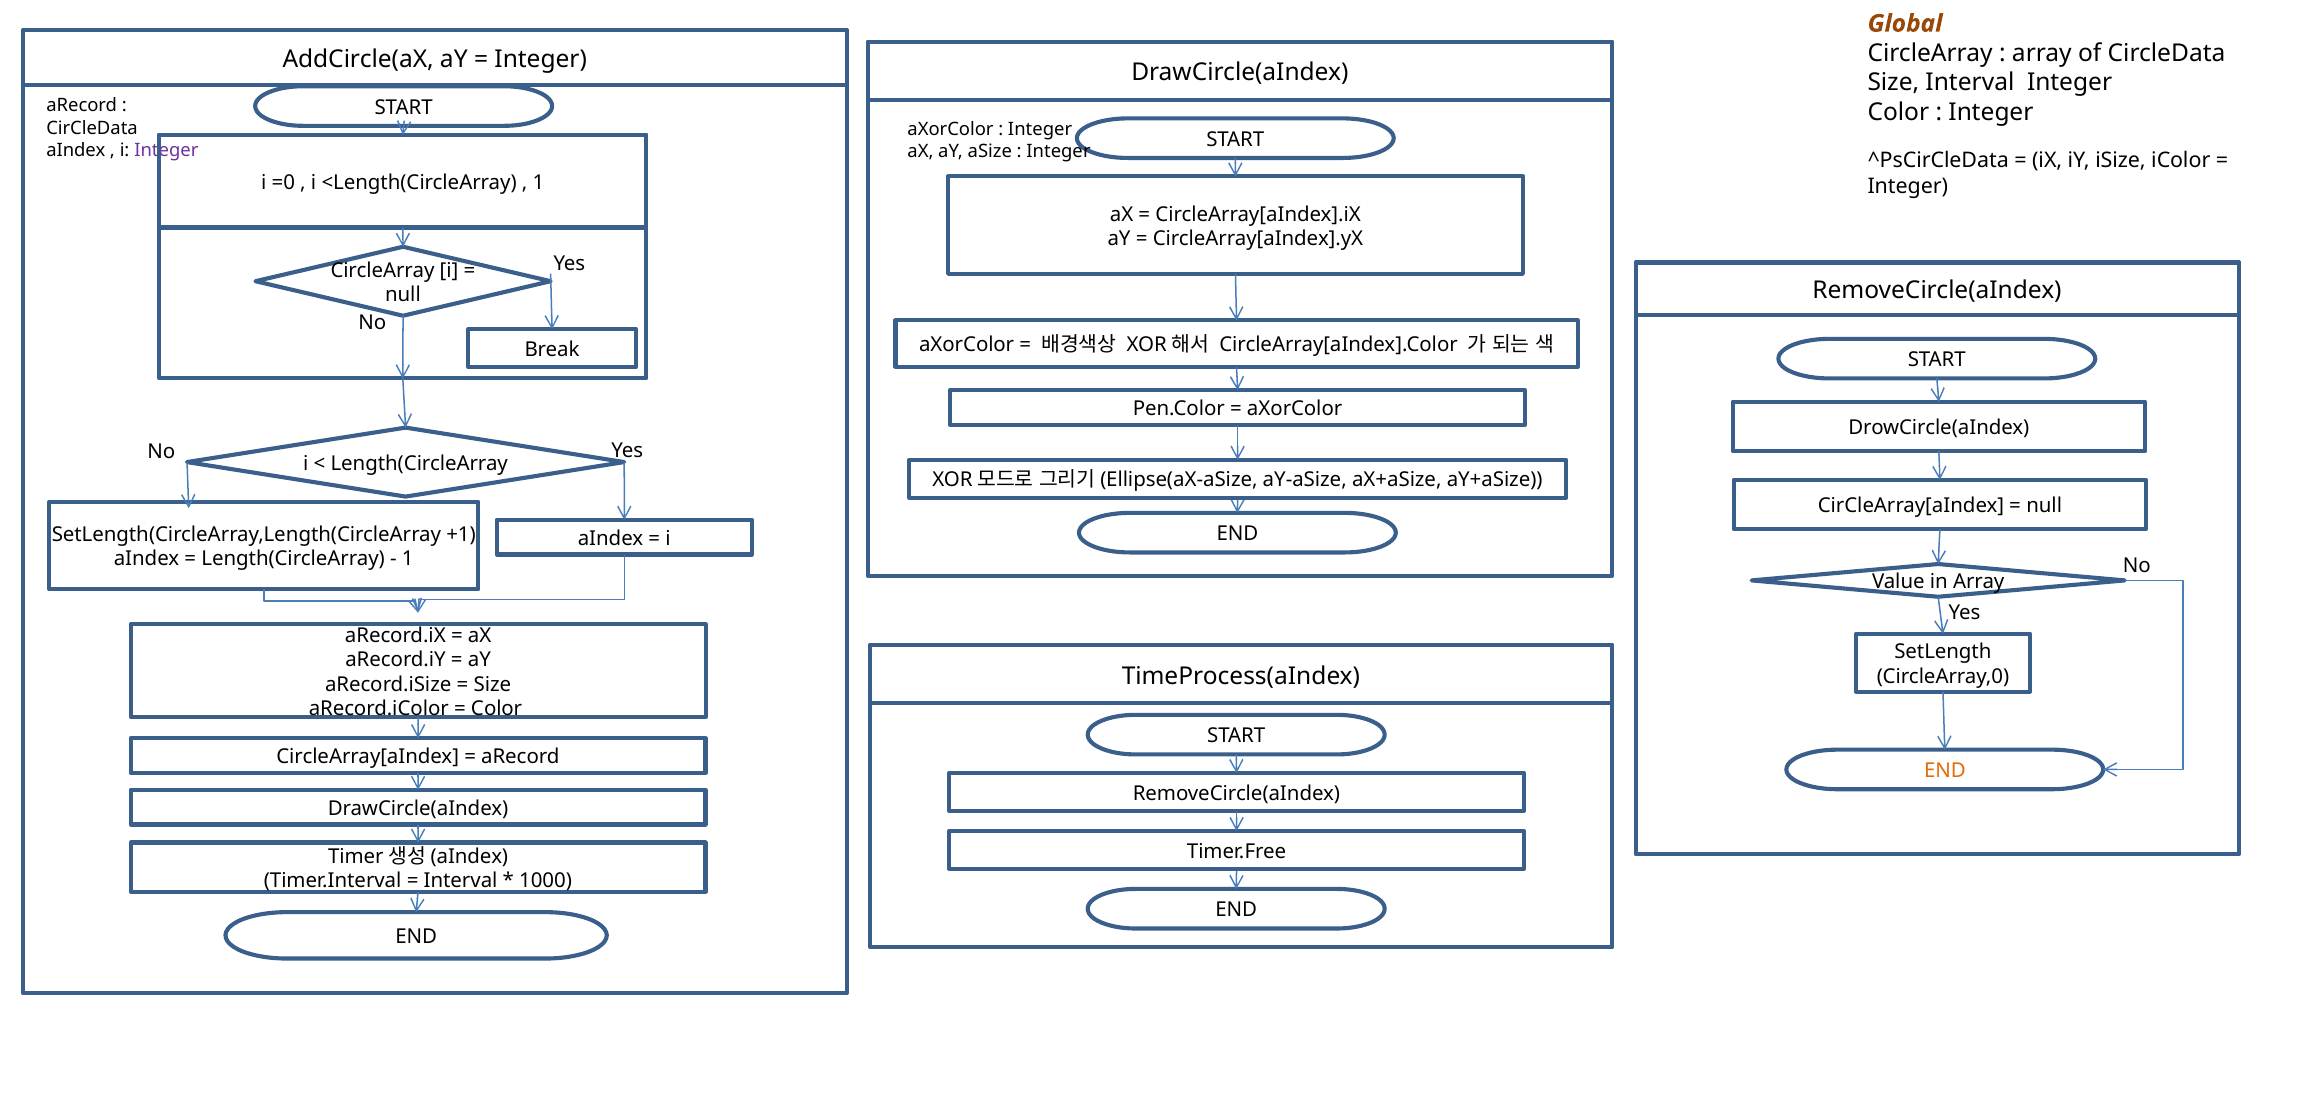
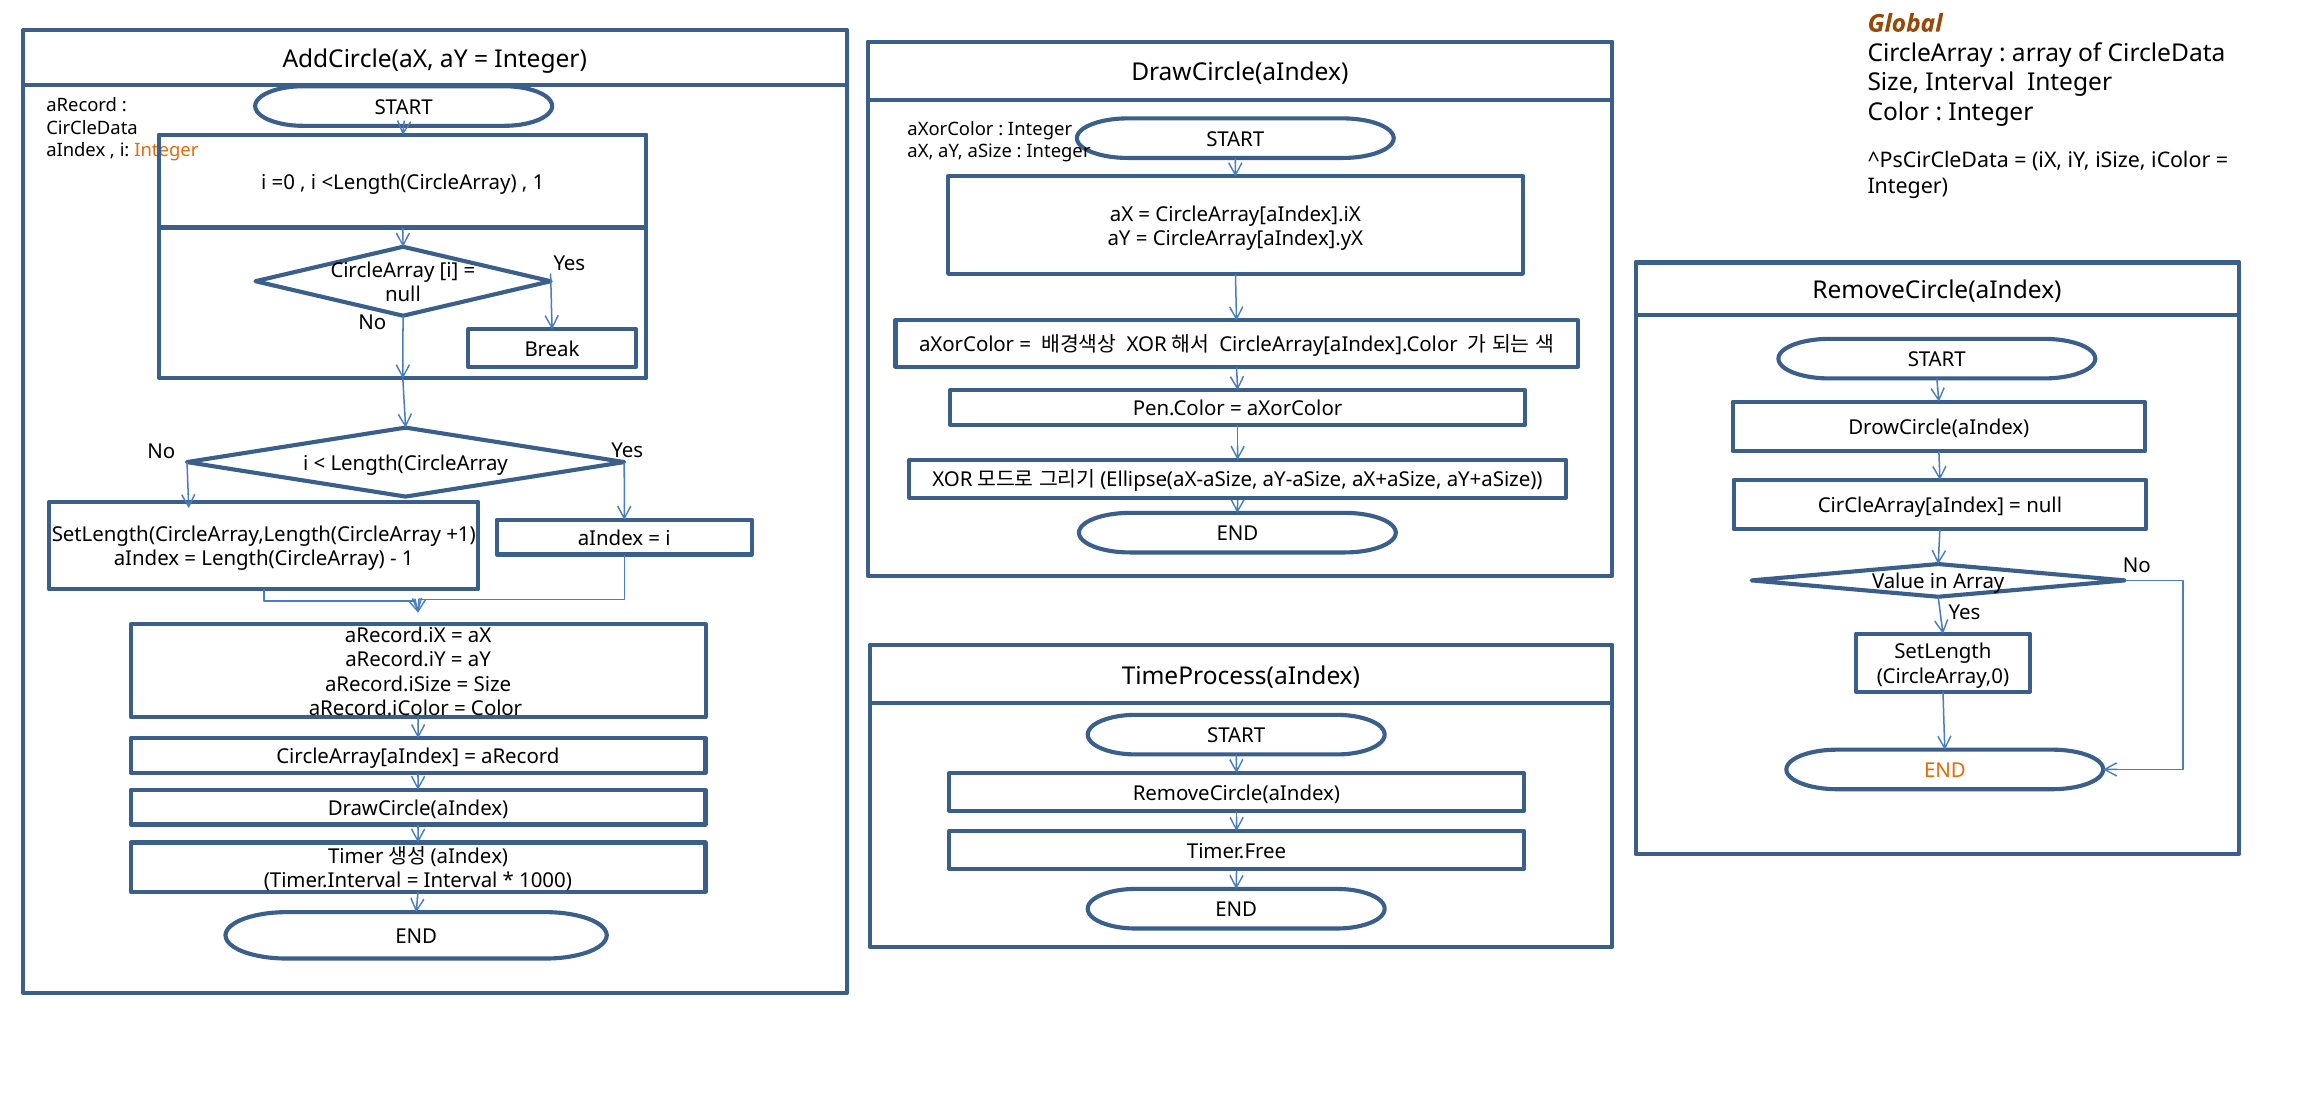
Integer colour: purple -> orange (166, 150)
